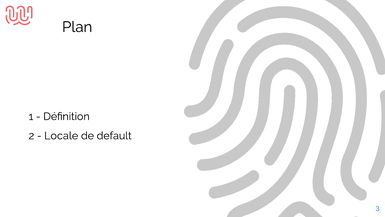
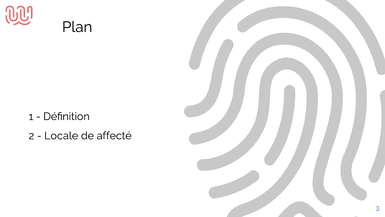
default: default -> affecté (114, 135)
